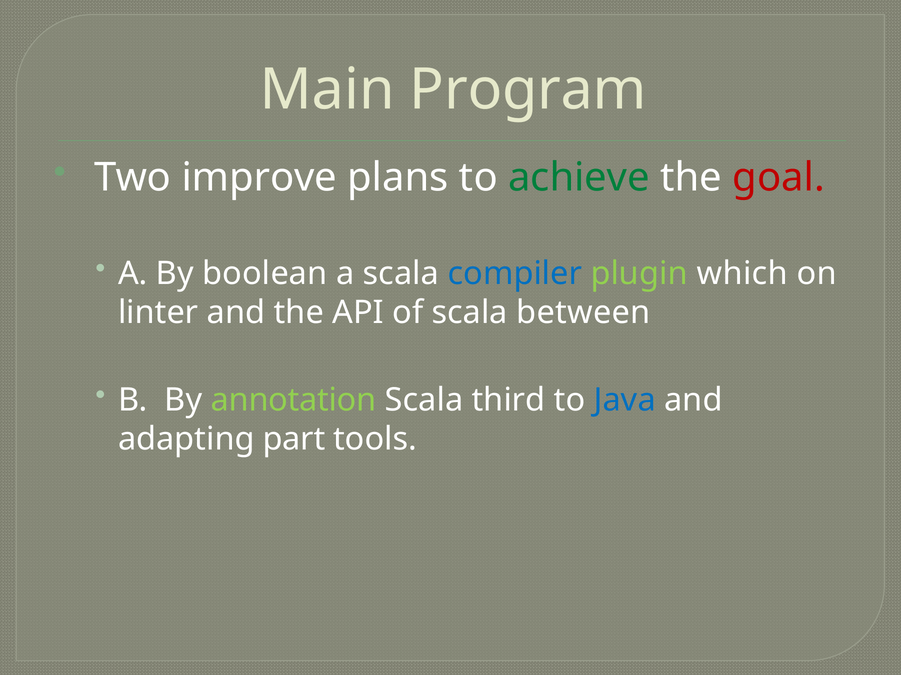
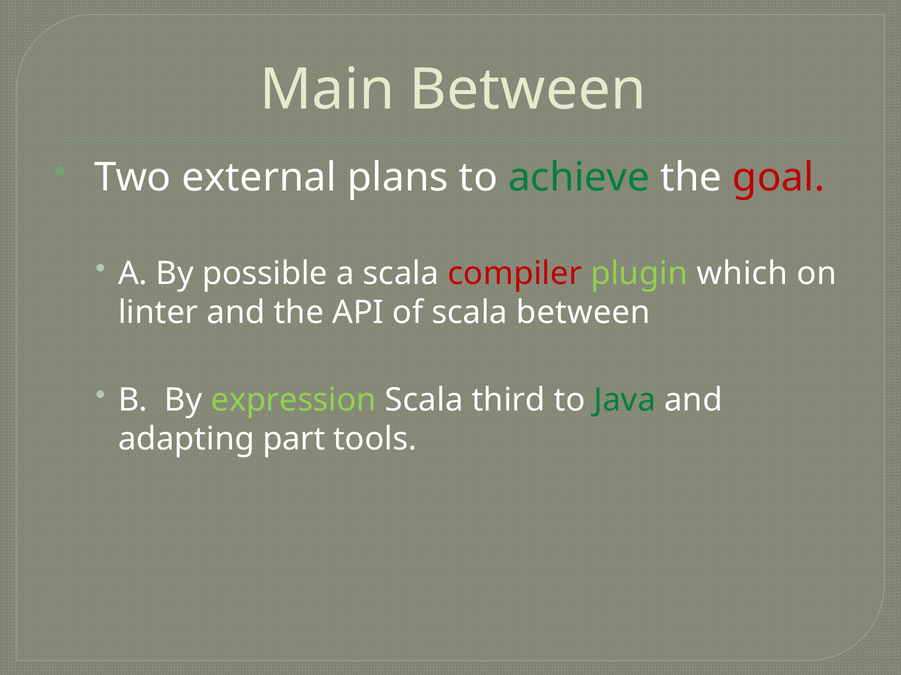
Main Program: Program -> Between (528, 90)
improve: improve -> external (259, 178)
boolean: boolean -> possible (265, 274)
compiler colour: blue -> red (515, 274)
annotation: annotation -> expression (294, 401)
Java colour: blue -> green (625, 401)
